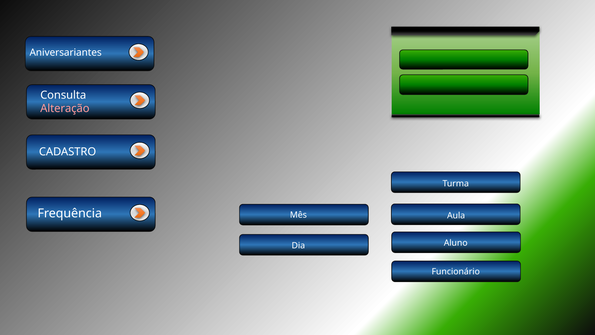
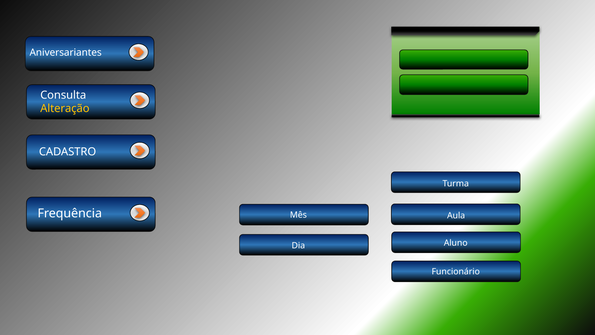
Alteração colour: pink -> yellow (65, 108)
